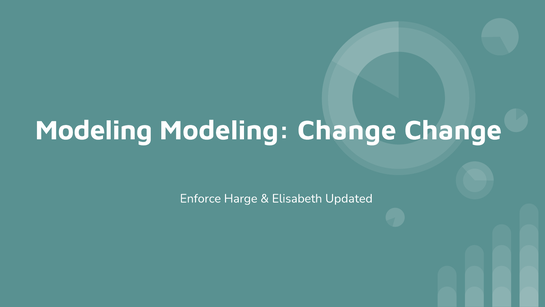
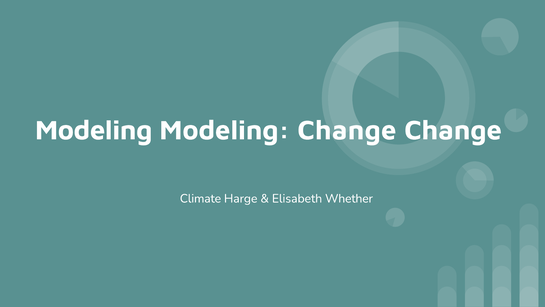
Enforce: Enforce -> Climate (200, 198)
Updated: Updated -> Whether (349, 198)
